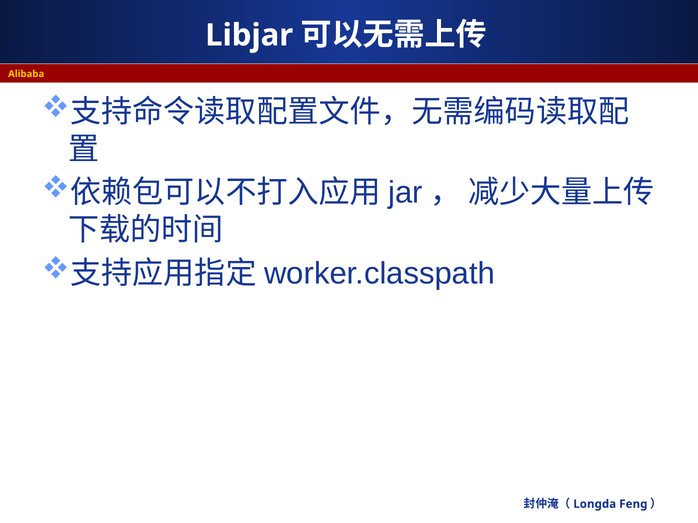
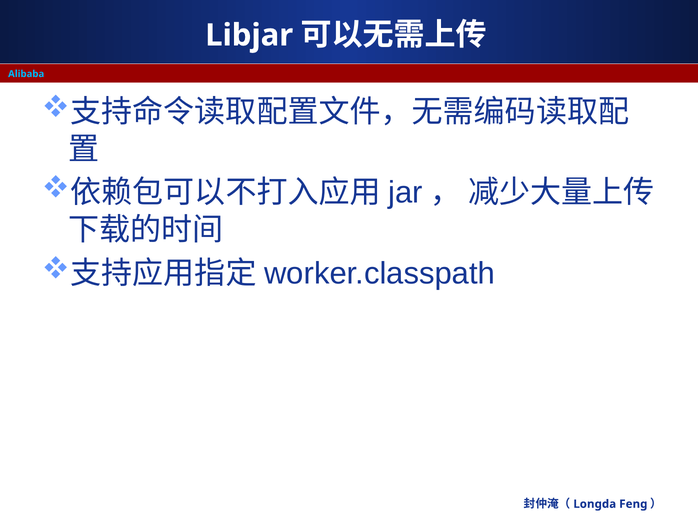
Alibaba colour: yellow -> light blue (26, 74)
